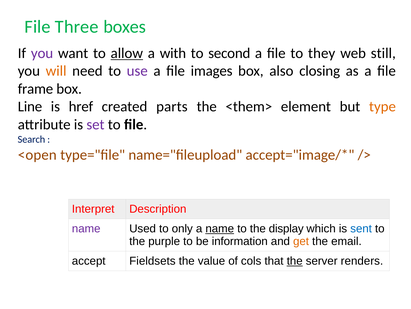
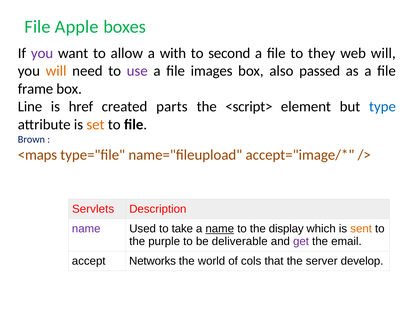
Three: Three -> Apple (77, 27)
allow underline: present -> none (127, 53)
web still: still -> will (383, 53)
closing: closing -> passed (320, 71)
<them>: <them> -> <script> (249, 106)
type colour: orange -> blue (382, 106)
set colour: purple -> orange (96, 124)
Search: Search -> Brown (31, 139)
<open: <open -> <maps (37, 154)
Interpret: Interpret -> Servlets (93, 209)
only: only -> take (182, 228)
sent colour: blue -> orange (361, 228)
information: information -> deliverable (240, 241)
get colour: orange -> purple (301, 241)
Fieldsets: Fieldsets -> Networks (153, 261)
value: value -> world (211, 261)
the underline: present -> none (295, 261)
renders: renders -> develop (362, 261)
